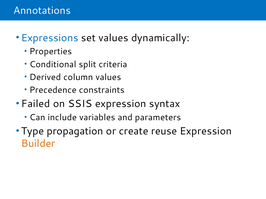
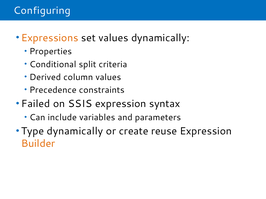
Annotations: Annotations -> Configuring (42, 11)
Expressions colour: blue -> orange (50, 38)
Type propagation: propagation -> dynamically (75, 132)
